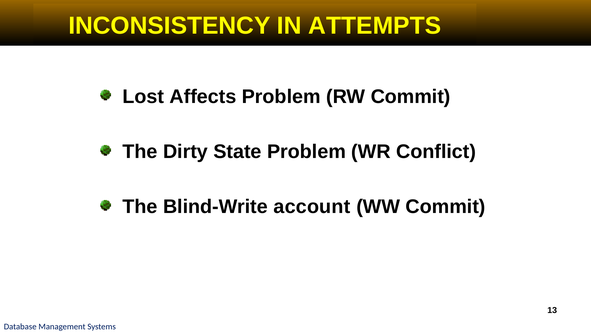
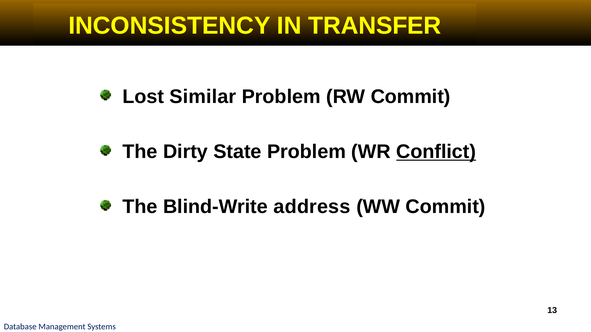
ATTEMPTS: ATTEMPTS -> TRANSFER (375, 26)
Affects: Affects -> Similar (203, 97)
Conflict underline: none -> present (436, 152)
account: account -> address (312, 207)
